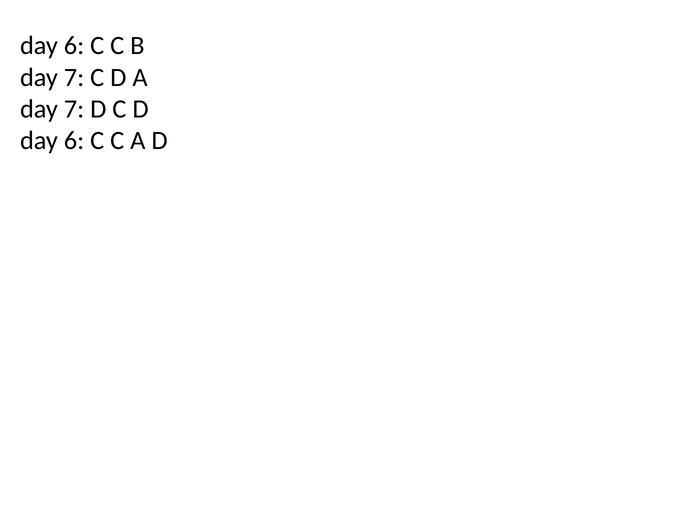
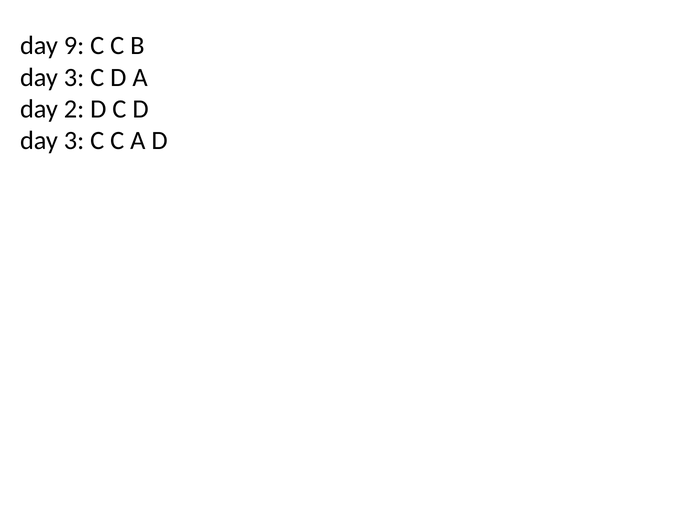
6: 6 -> 9 (74, 46)
7: 7 -> 3 (74, 77)
7: 7 -> 2 (74, 109)
6: 6 -> 3 (74, 141)
